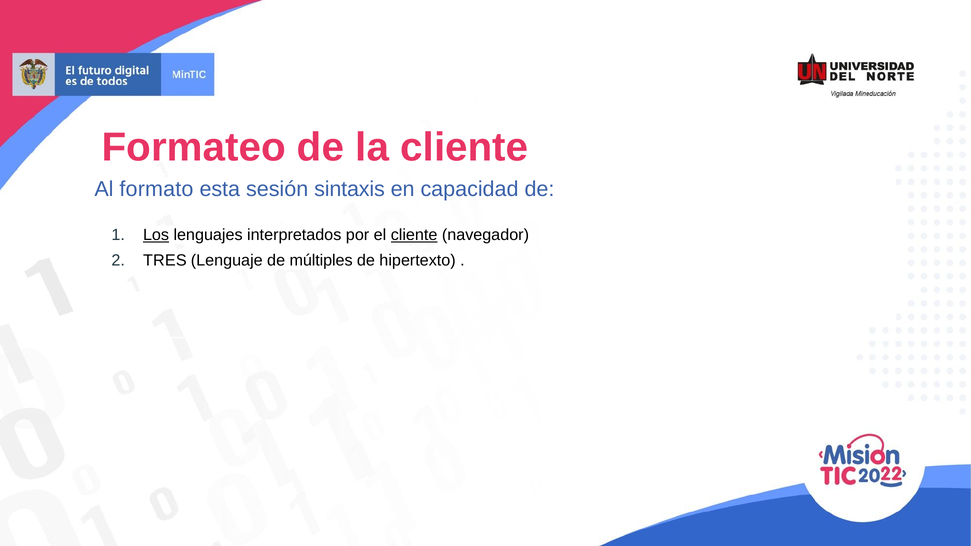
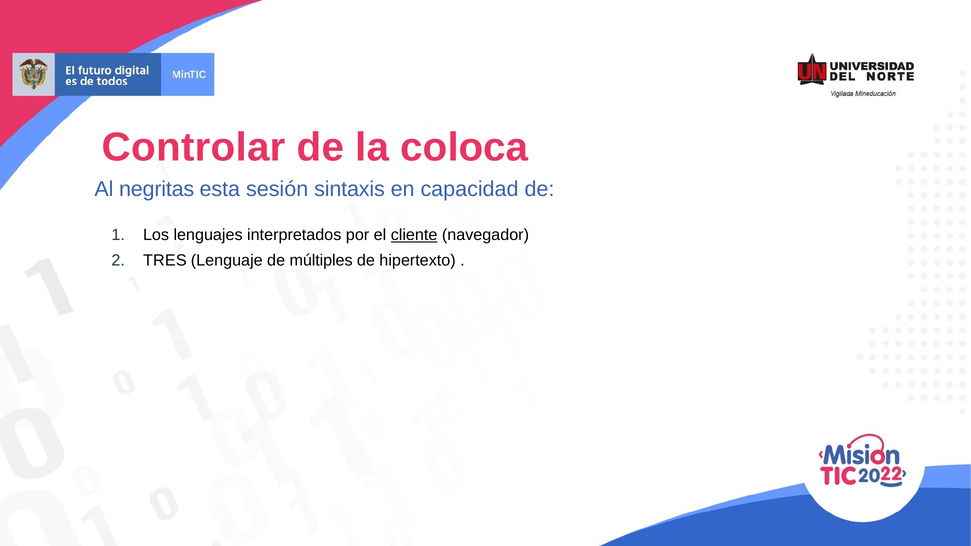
Formateo: Formateo -> Controlar (194, 147)
la cliente: cliente -> coloca (464, 147)
formato: formato -> negritas (157, 189)
Los underline: present -> none (156, 235)
